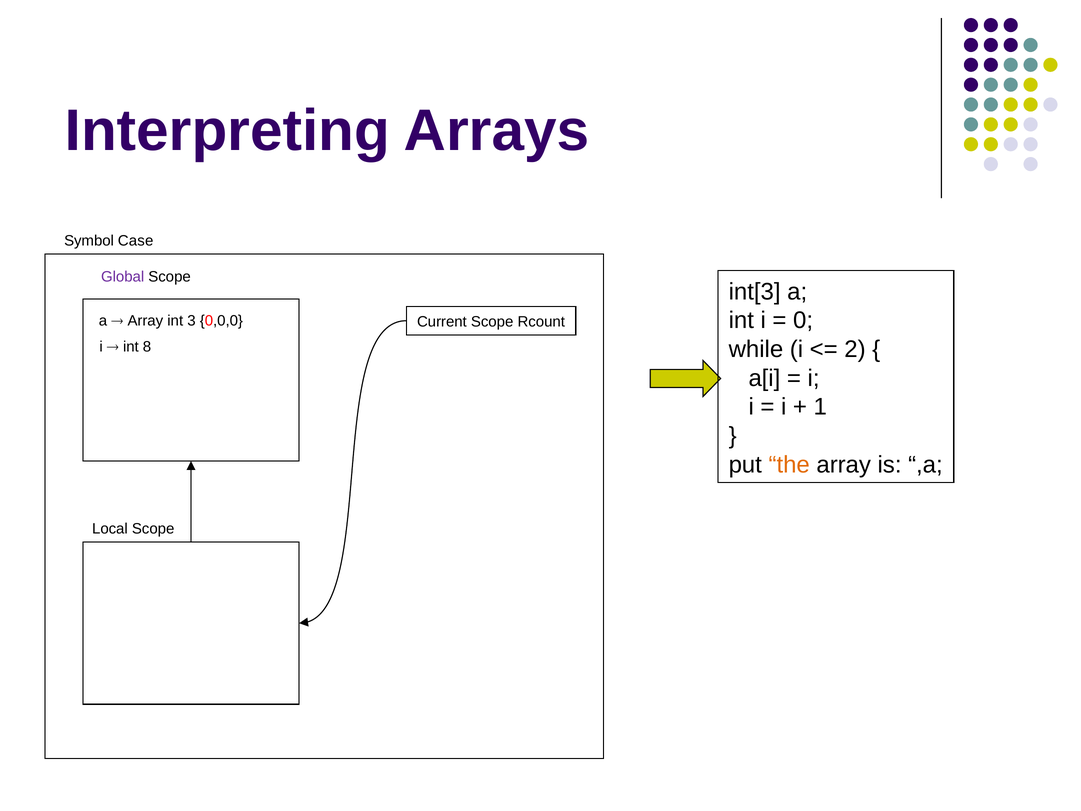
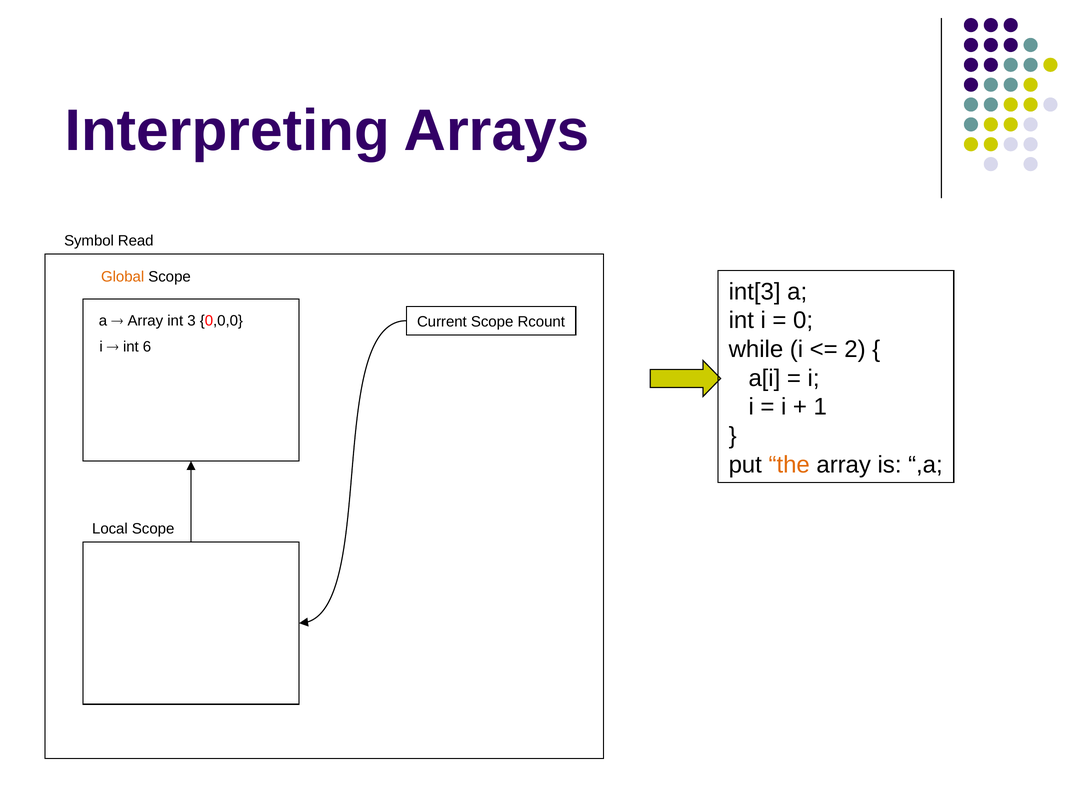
Case: Case -> Read (136, 241)
Global colour: purple -> orange (123, 277)
8: 8 -> 6 (147, 347)
